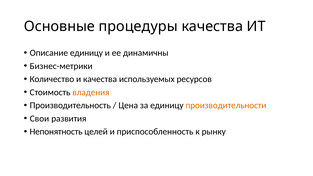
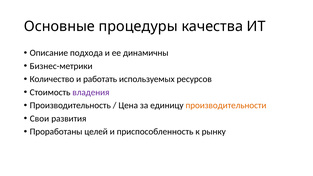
Описание единицу: единицу -> подхода (86, 53)
и качества: качества -> работать (100, 79)
владения colour: orange -> purple (91, 92)
Непонятность: Непонятность -> Проработаны (56, 132)
